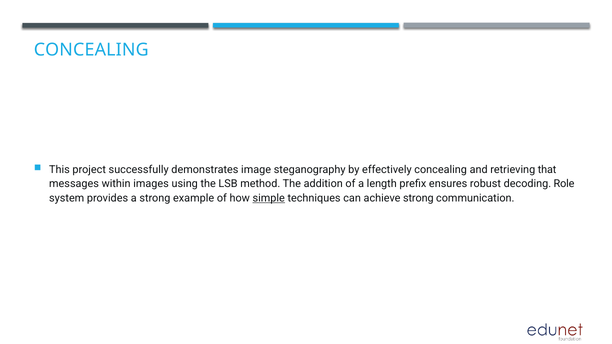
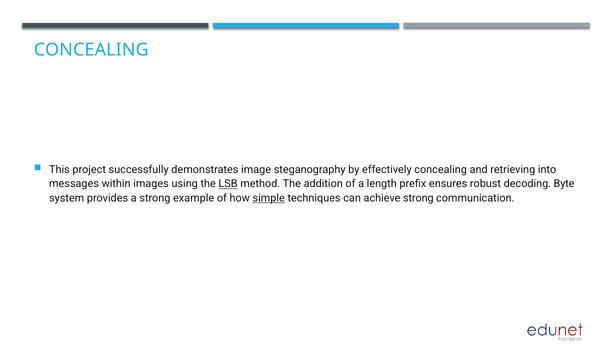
that: that -> into (547, 170)
LSB underline: none -> present (228, 184)
Role: Role -> Byte (564, 184)
